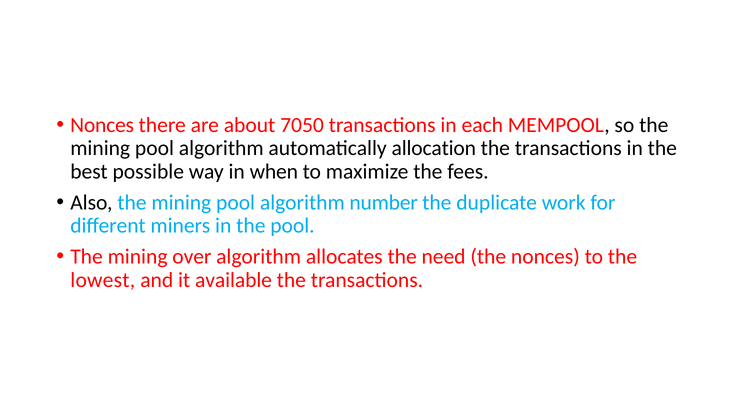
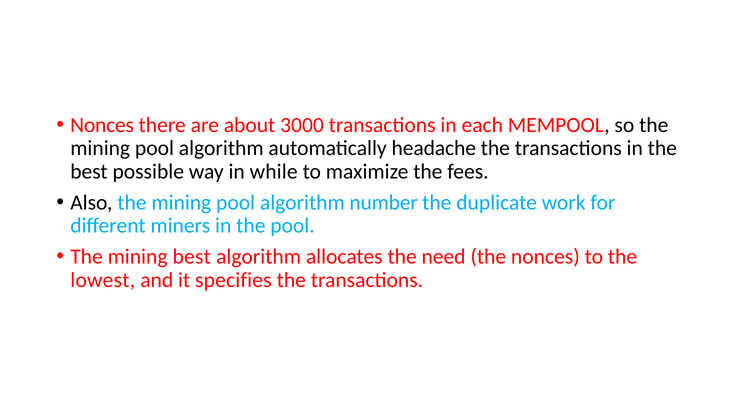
7050: 7050 -> 3000 (302, 125)
allocation: allocation -> headache (434, 148)
when: when -> while (274, 172)
mining over: over -> best (192, 257)
available: available -> specifies (233, 280)
